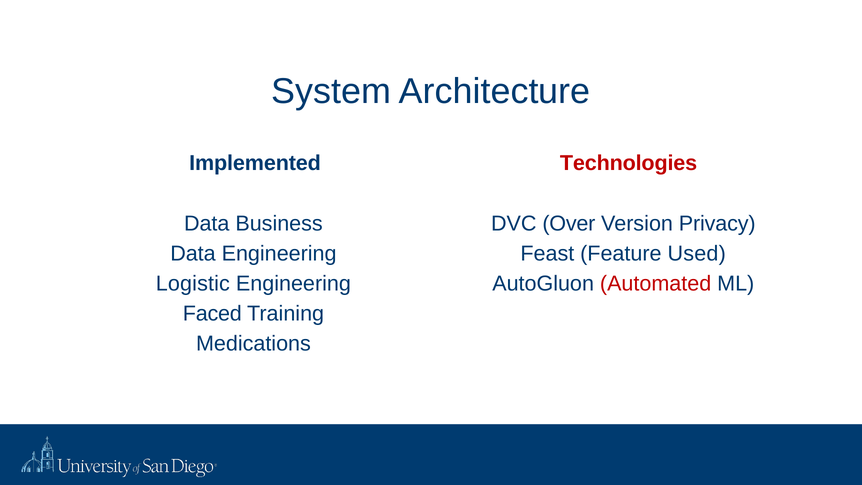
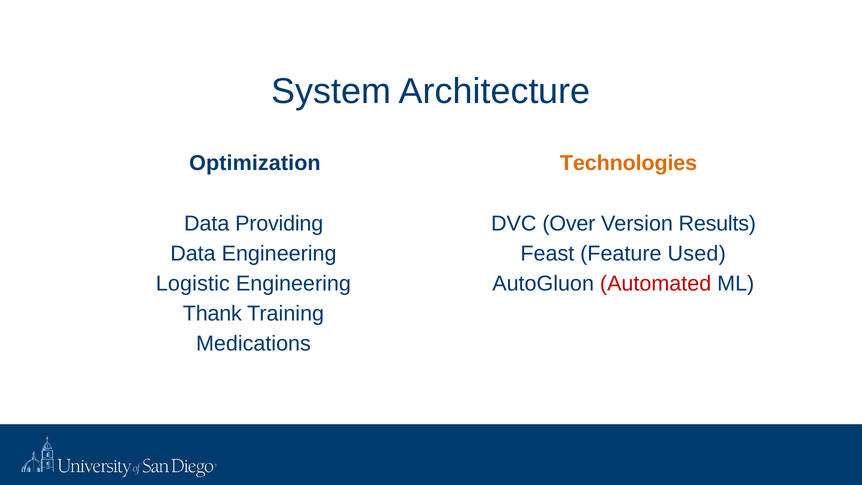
Implemented: Implemented -> Optimization (255, 163)
Technologies colour: red -> orange (629, 163)
Business: Business -> Providing (279, 224)
Privacy: Privacy -> Results (717, 224)
Faced: Faced -> Thank (212, 313)
